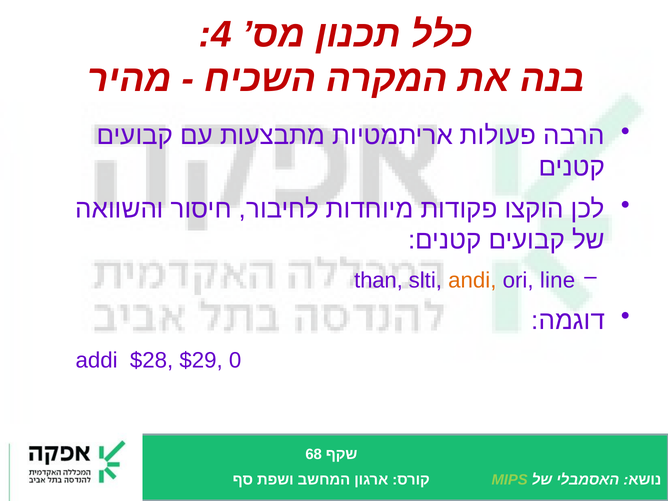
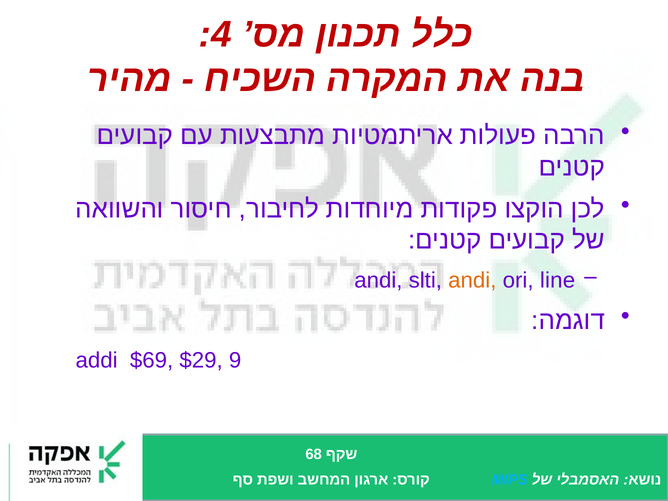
than: than -> andi (378, 280)
$28: $28 -> $69 (152, 360)
0: 0 -> 9 (235, 360)
MIPS colour: light green -> light blue (510, 480)
